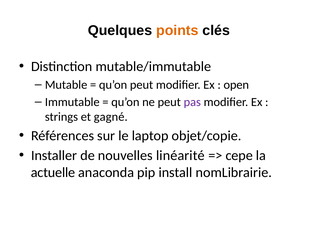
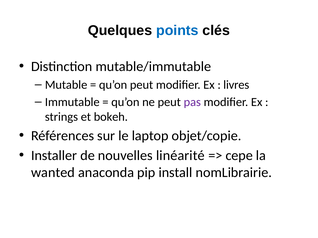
points colour: orange -> blue (177, 30)
open: open -> livres (236, 85)
gagné: gagné -> bokeh (111, 117)
actuelle: actuelle -> wanted (53, 173)
